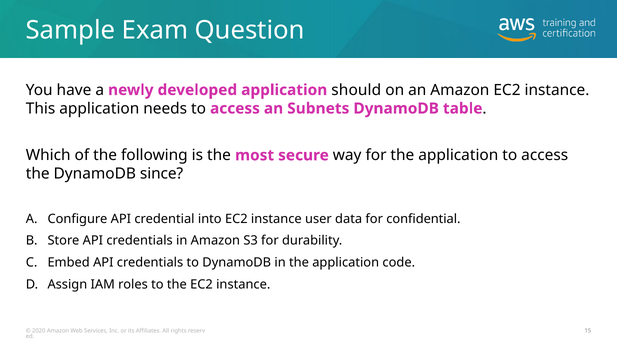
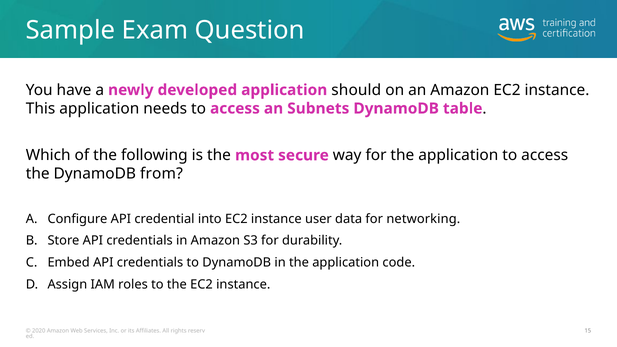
since: since -> from (161, 174)
confidential: confidential -> networking (423, 219)
